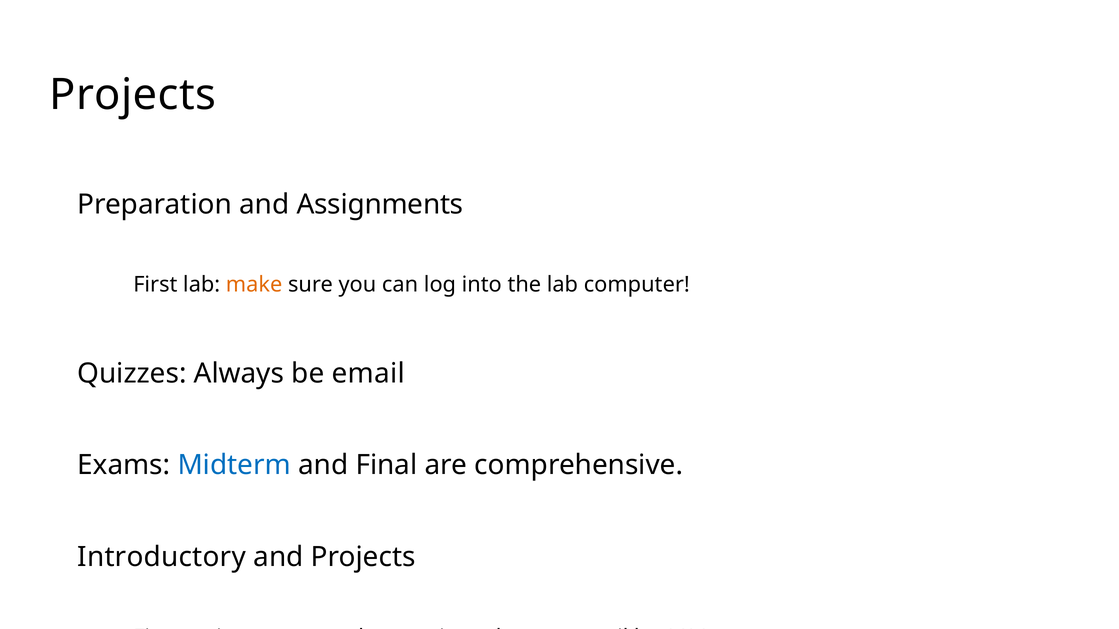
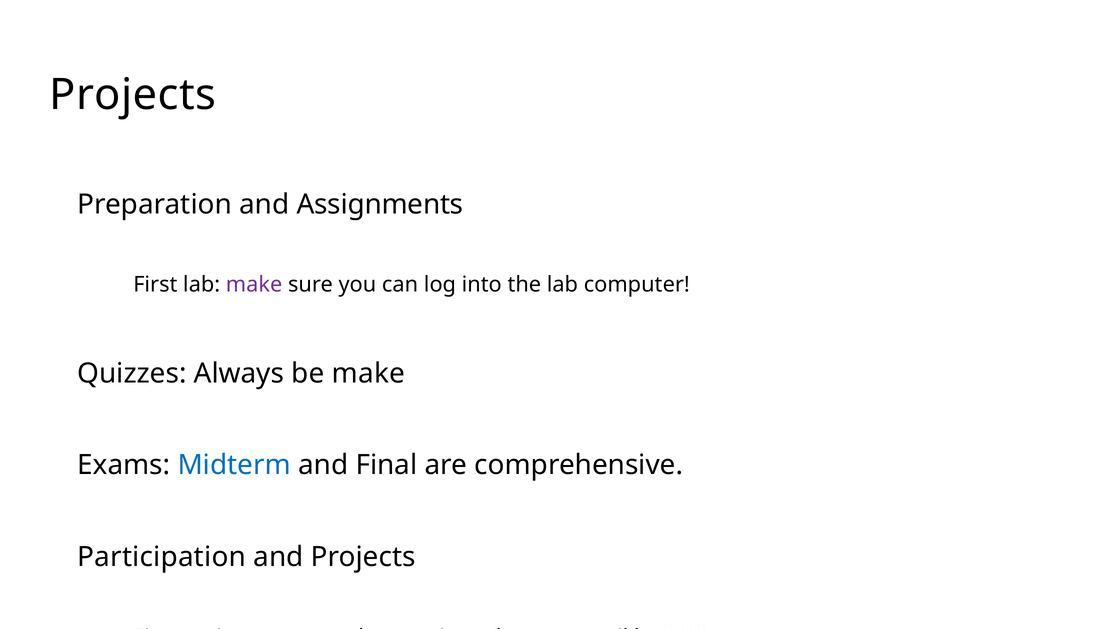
make colour: orange -> purple (254, 285)
be email: email -> make (368, 374)
Introductory: Introductory -> Participation (162, 558)
